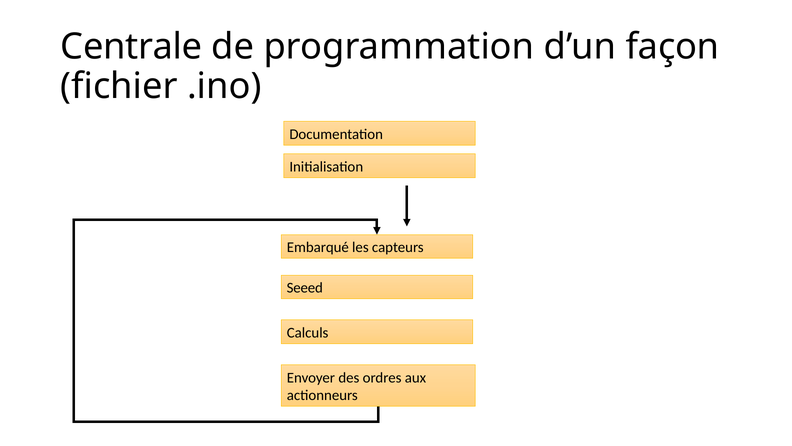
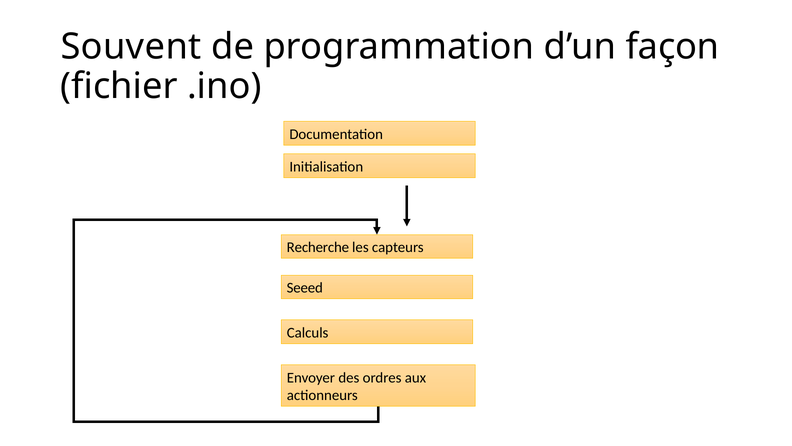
Centrale: Centrale -> Souvent (131, 47)
Embarqué: Embarqué -> Recherche (318, 247)
